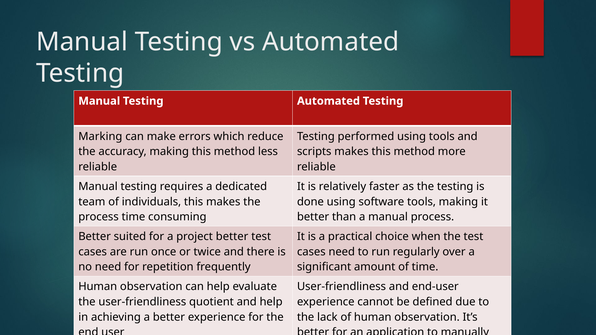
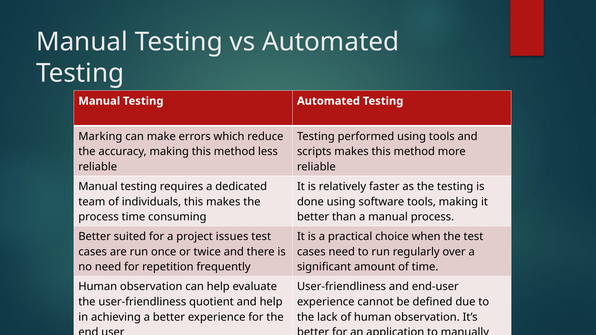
project better: better -> issues (232, 237)
